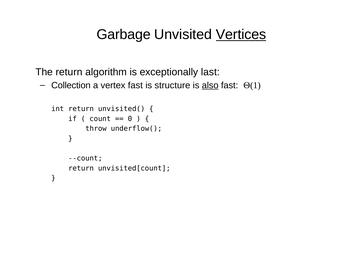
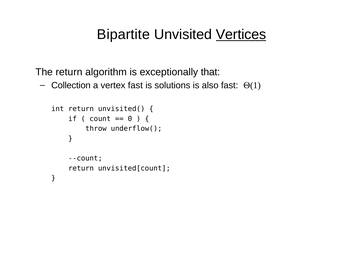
Garbage: Garbage -> Bipartite (123, 35)
last: last -> that (210, 72)
structure: structure -> solutions (172, 85)
also underline: present -> none (210, 85)
